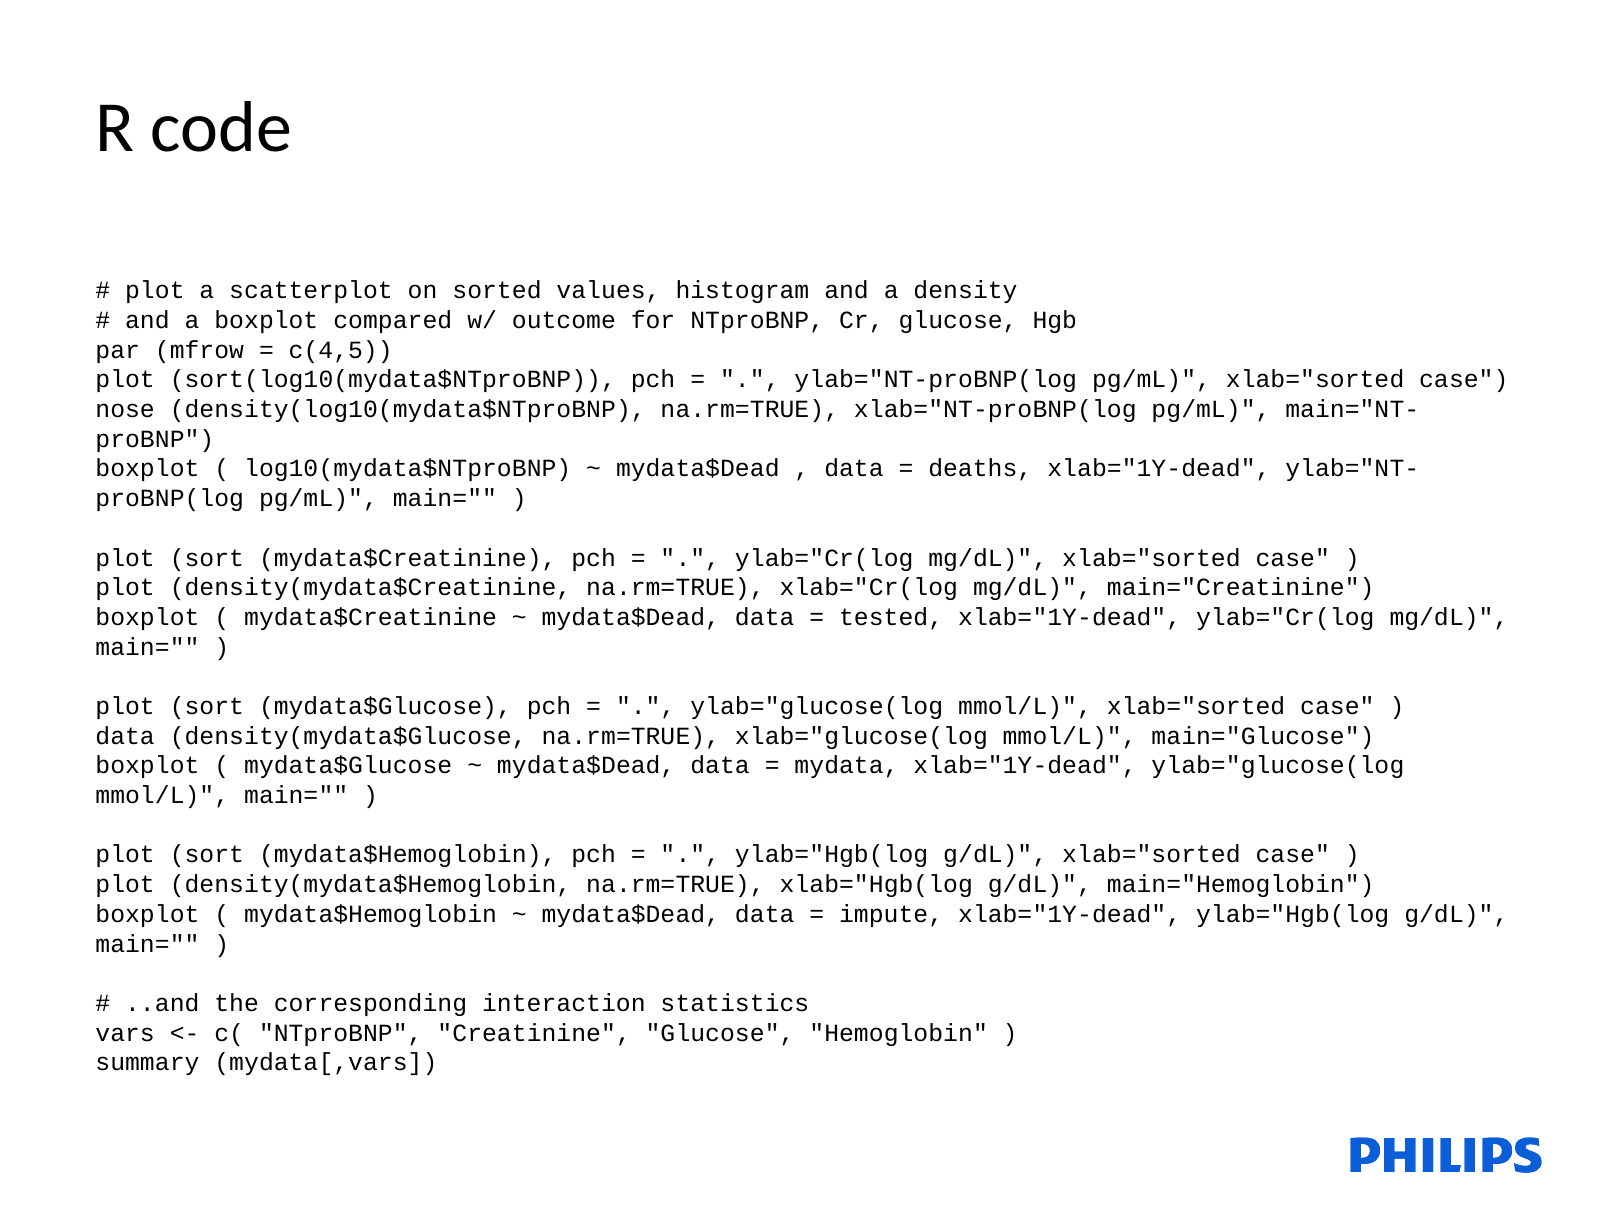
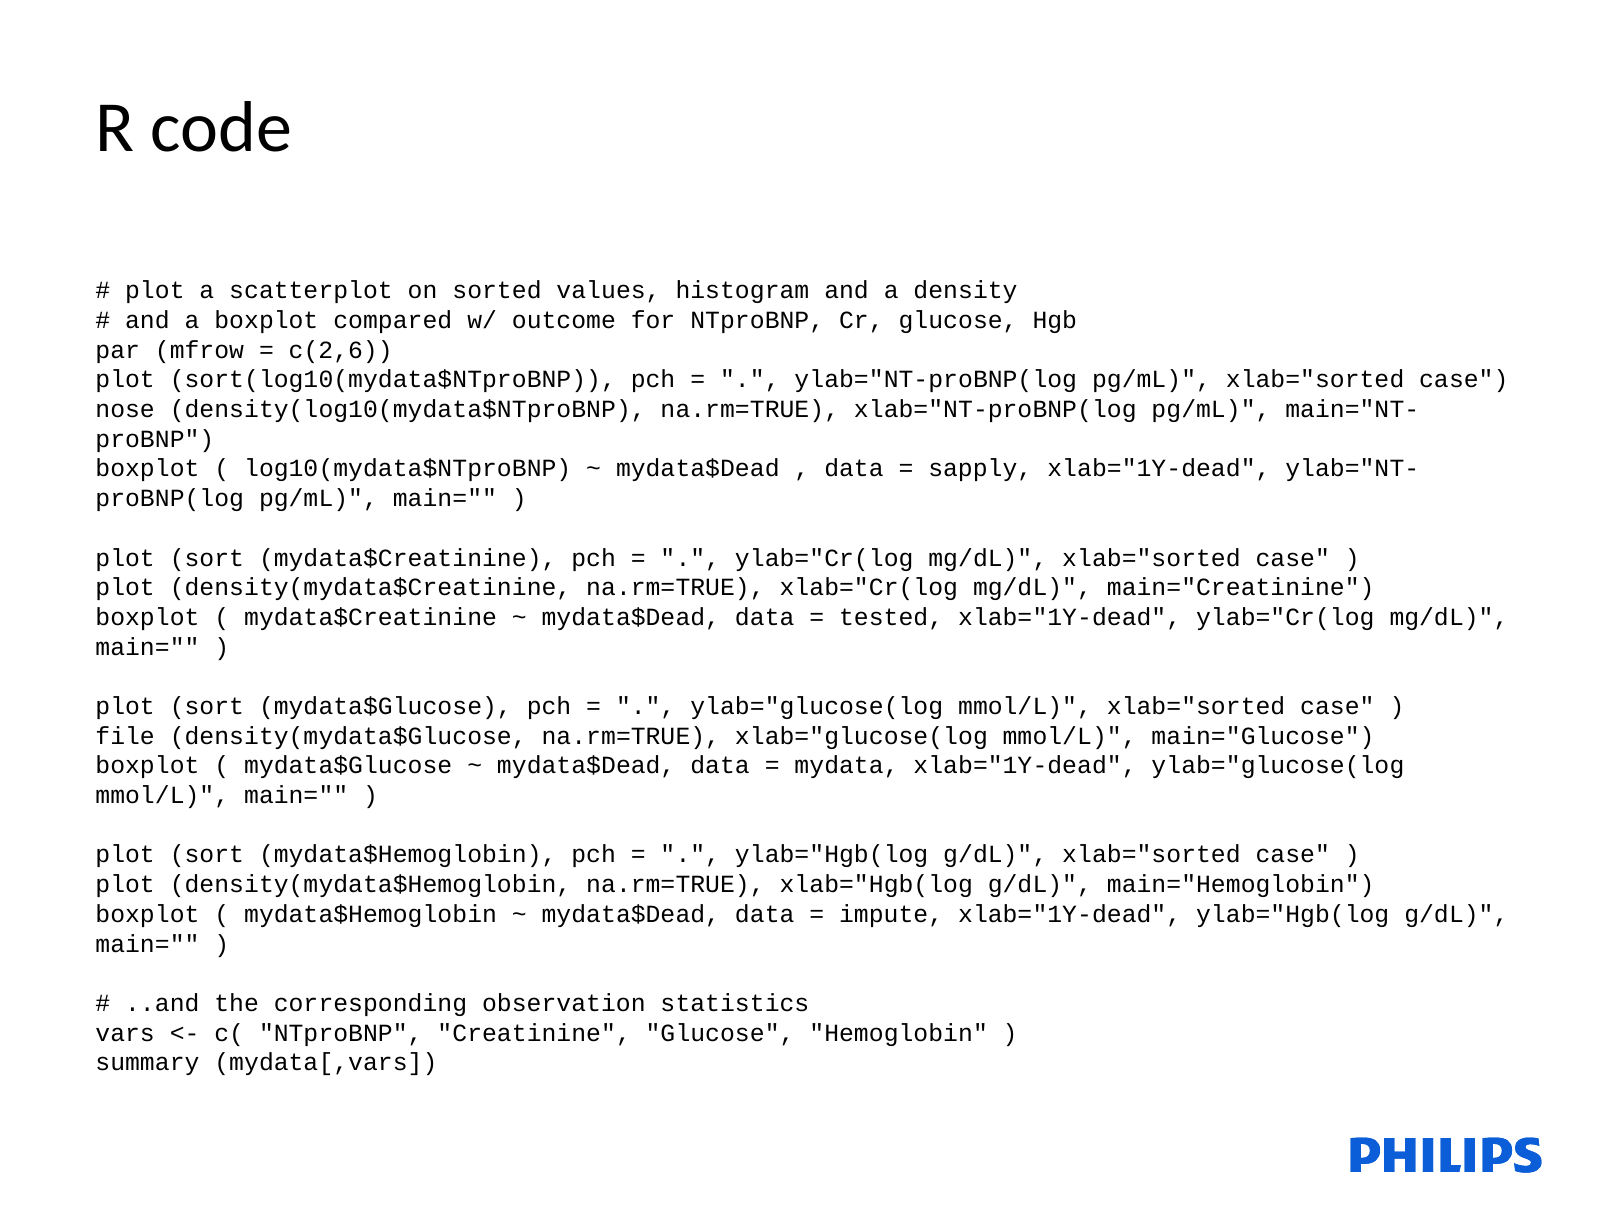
c(4,5: c(4,5 -> c(2,6 (341, 350)
deaths: deaths -> sapply (980, 469)
data: data -> file (125, 736)
interaction: interaction -> observation (564, 1003)
